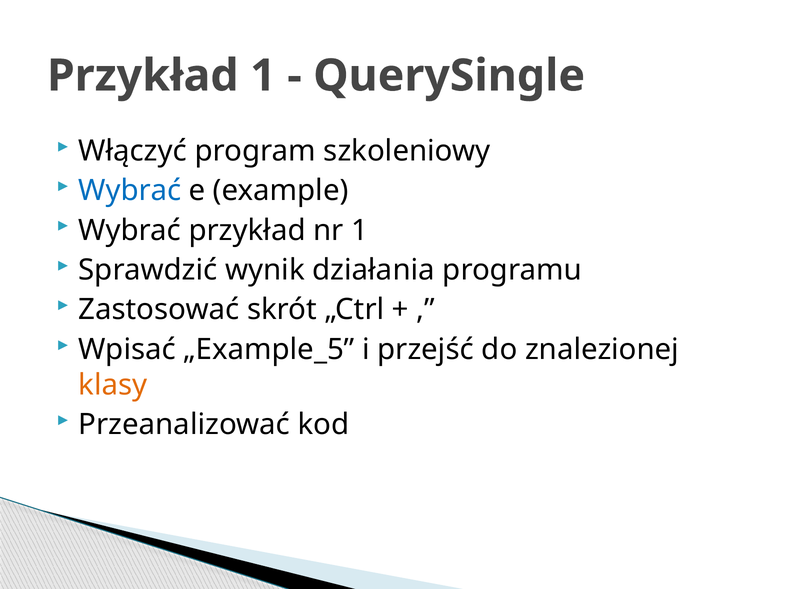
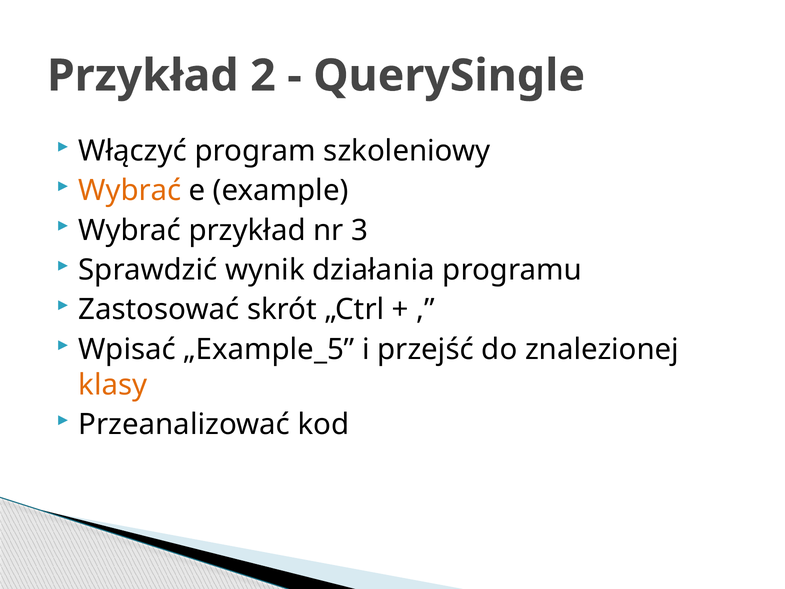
Przykład 1: 1 -> 2 (263, 76)
Wybrać colour: blue -> orange (130, 190)
nr 1: 1 -> 3 (360, 230)
